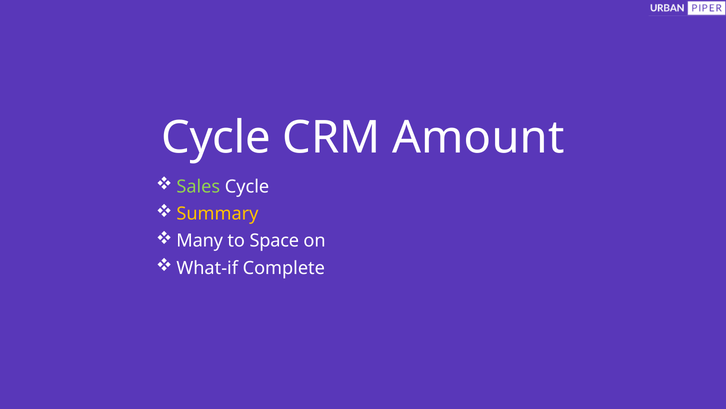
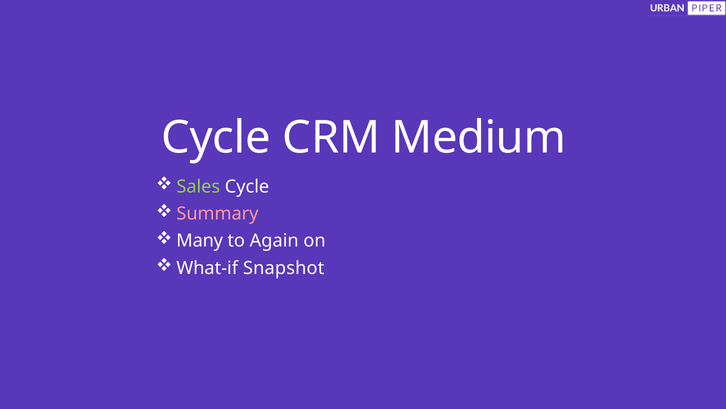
Amount: Amount -> Medium (479, 138)
Summary colour: yellow -> pink (217, 213)
Space: Space -> Again (274, 241)
Complete: Complete -> Snapshot (284, 268)
